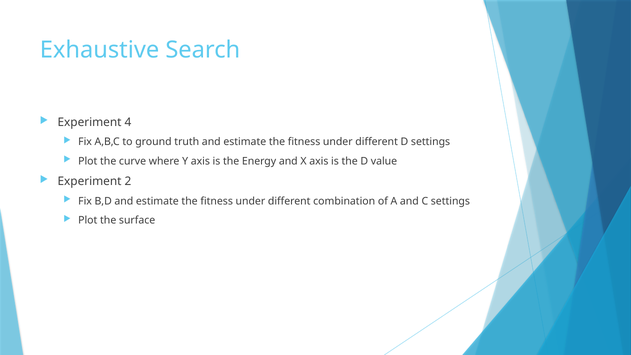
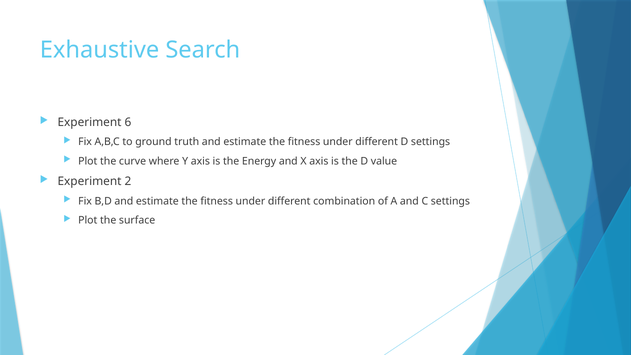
4: 4 -> 6 (128, 122)
